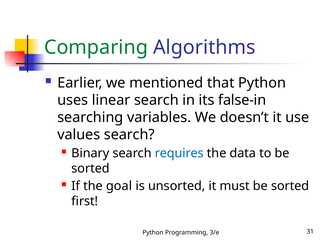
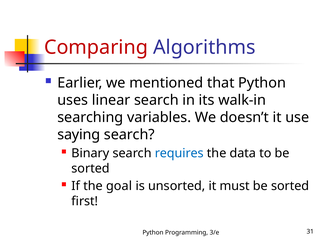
Comparing colour: green -> red (96, 47)
false-in: false-in -> walk-in (242, 100)
values: values -> saying (79, 135)
